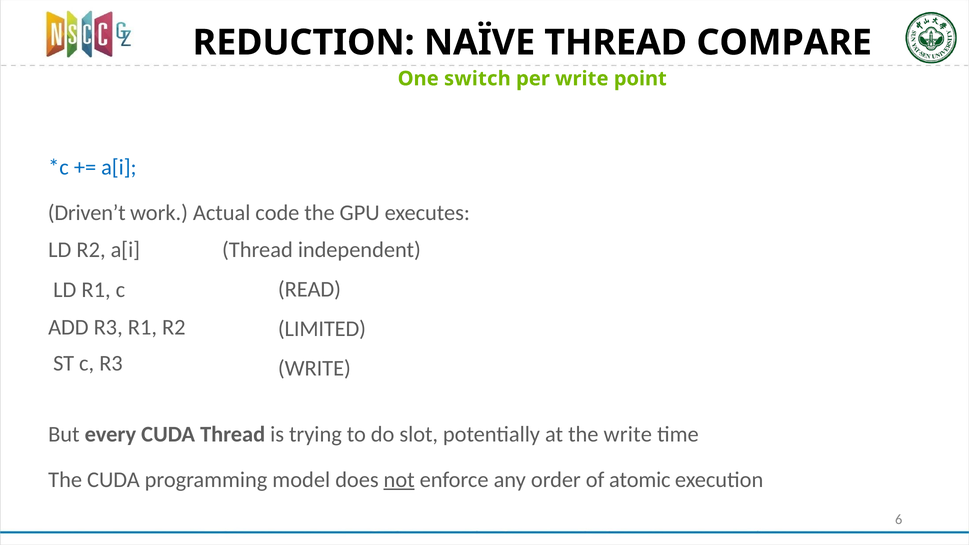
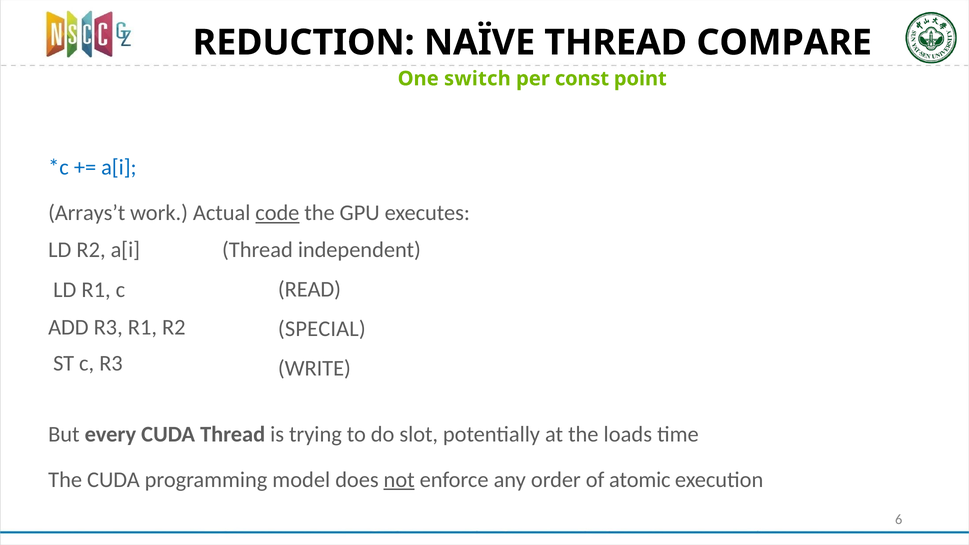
per write: write -> const (582, 79)
Driven’t: Driven’t -> Arrays’t (87, 213)
code underline: none -> present (277, 213)
LIMITED: LIMITED -> SPECIAL (322, 329)
the write: write -> loads (628, 435)
